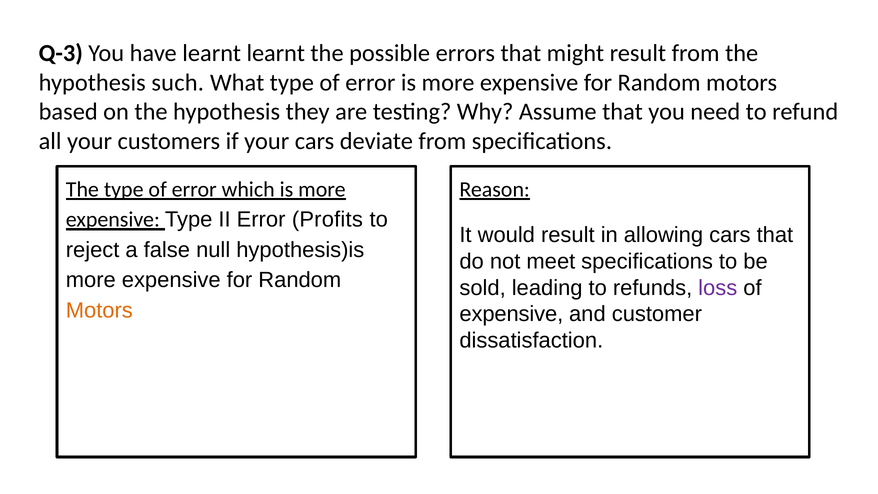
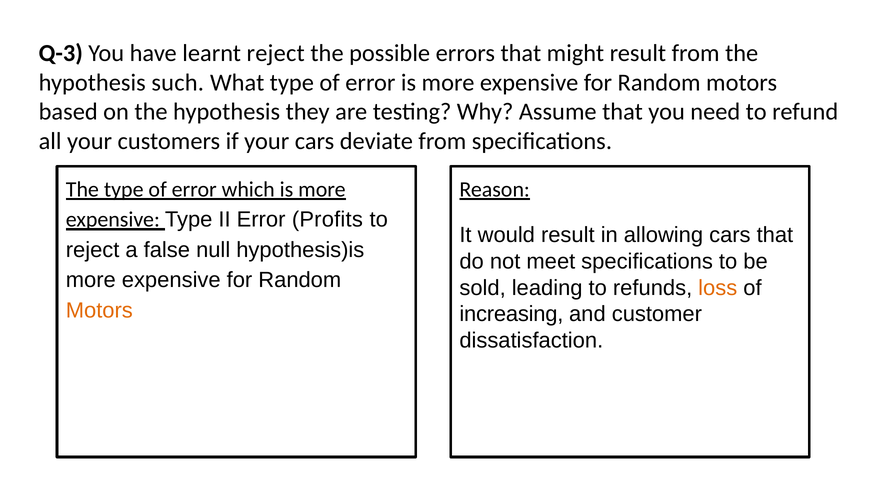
learnt learnt: learnt -> reject (276, 53)
loss colour: purple -> orange (718, 288)
expensive: expensive -> increasing (511, 314)
